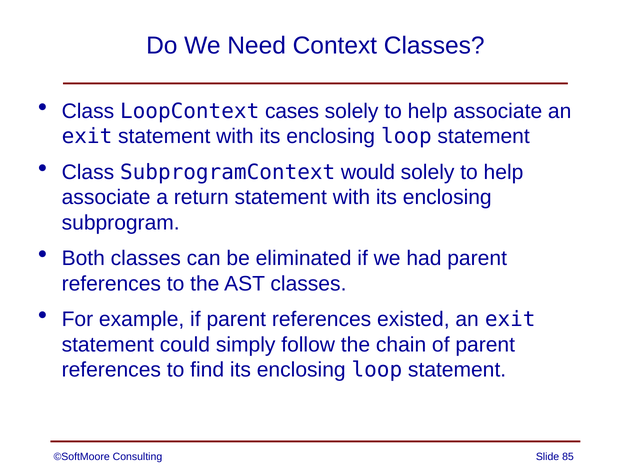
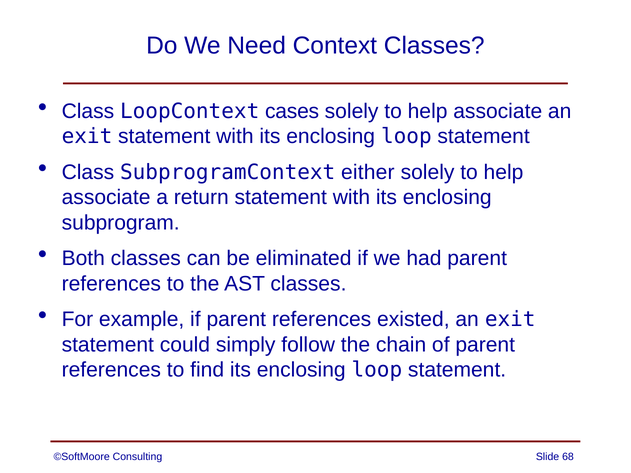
would: would -> either (368, 172)
85: 85 -> 68 (568, 457)
